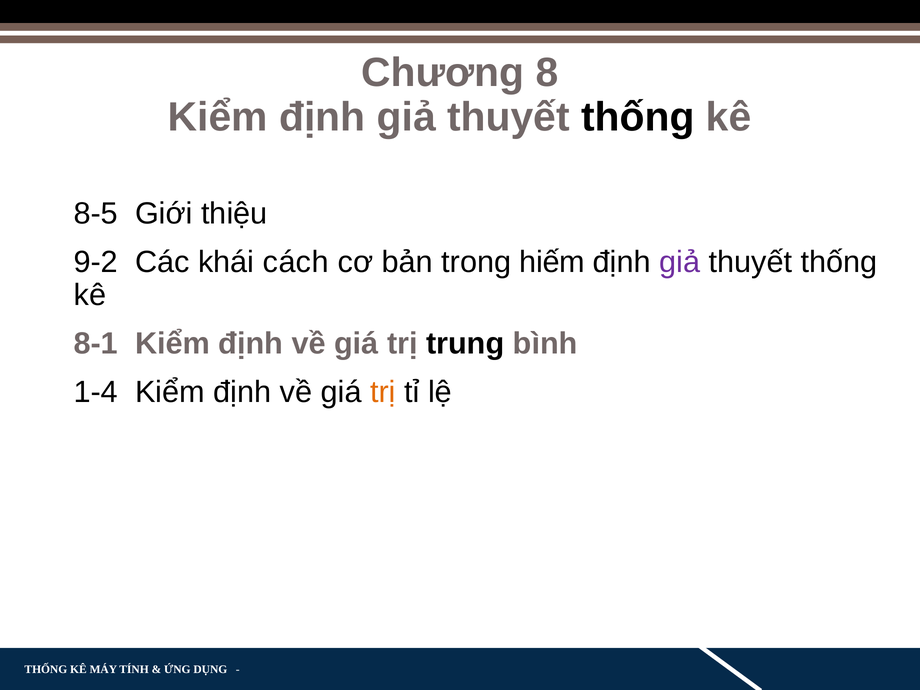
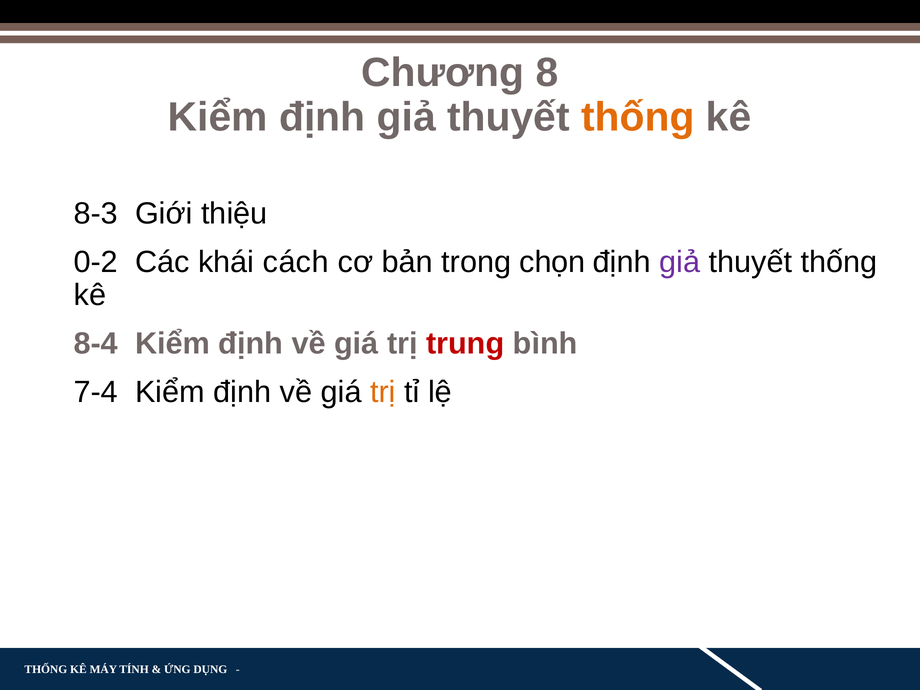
thống colour: black -> orange (638, 117)
8-5: 8-5 -> 8-3 (96, 214)
9-2: 9-2 -> 0-2 (96, 262)
hiếm: hiếm -> chọn (552, 262)
8-1: 8-1 -> 8-4 (96, 344)
trung colour: black -> red (465, 344)
1-4: 1-4 -> 7-4 (96, 392)
